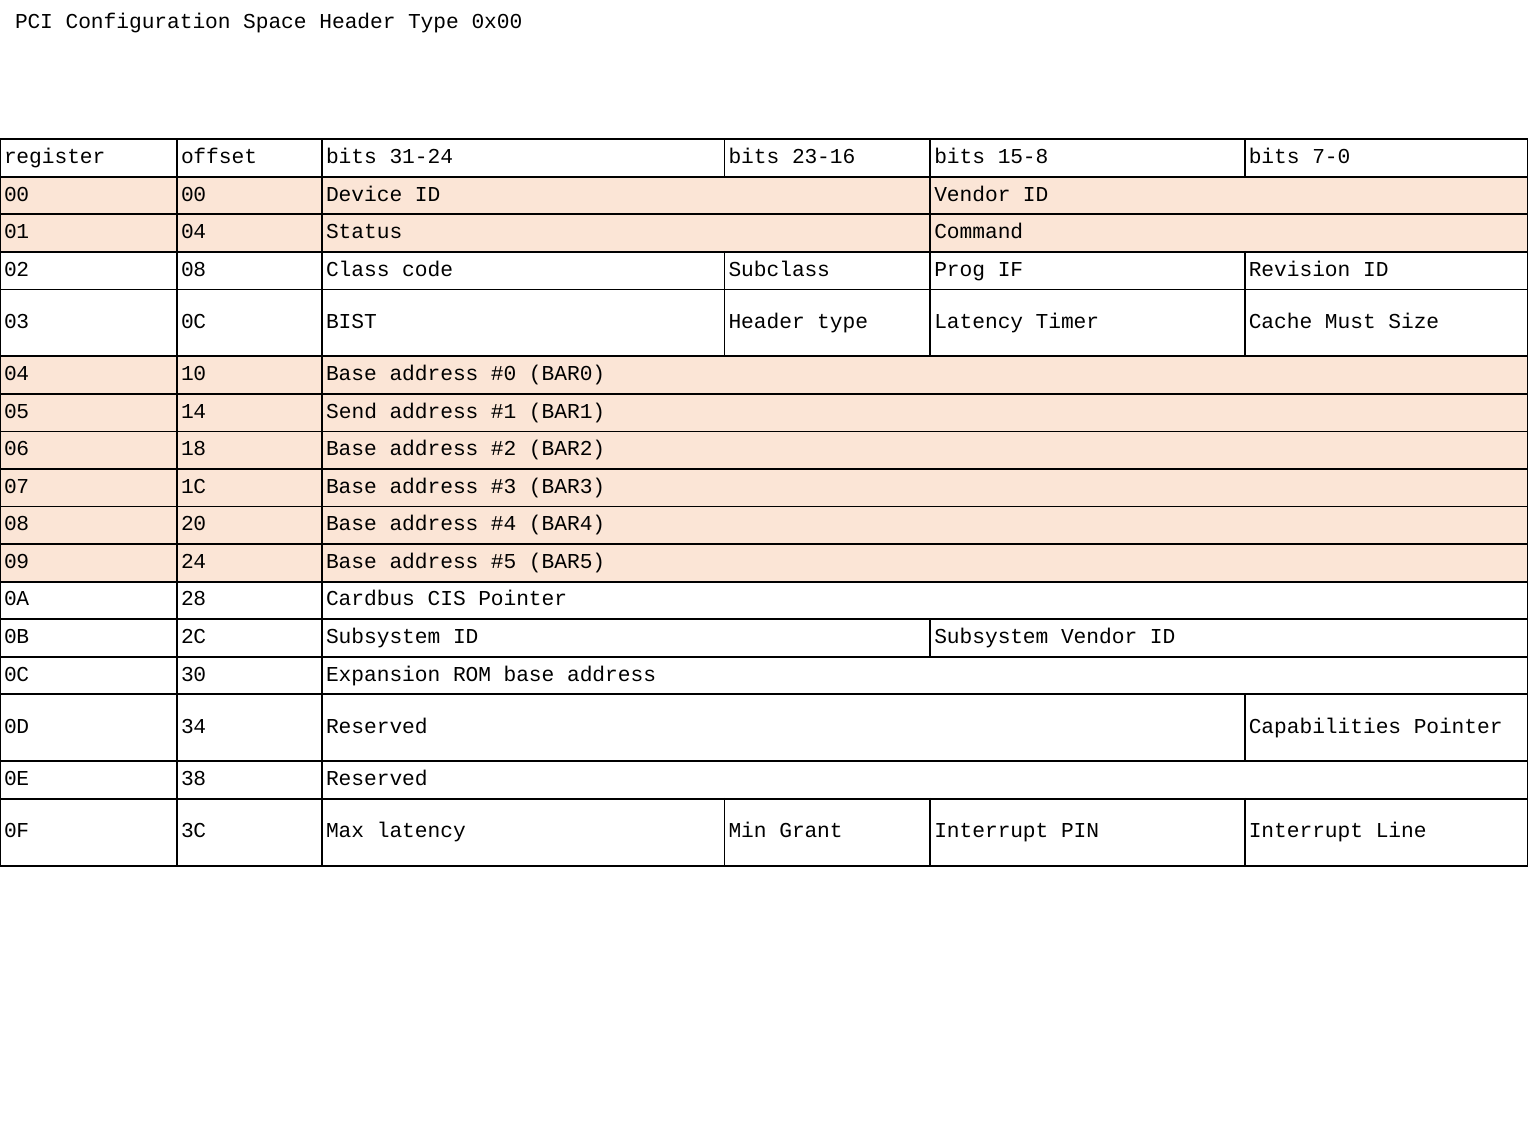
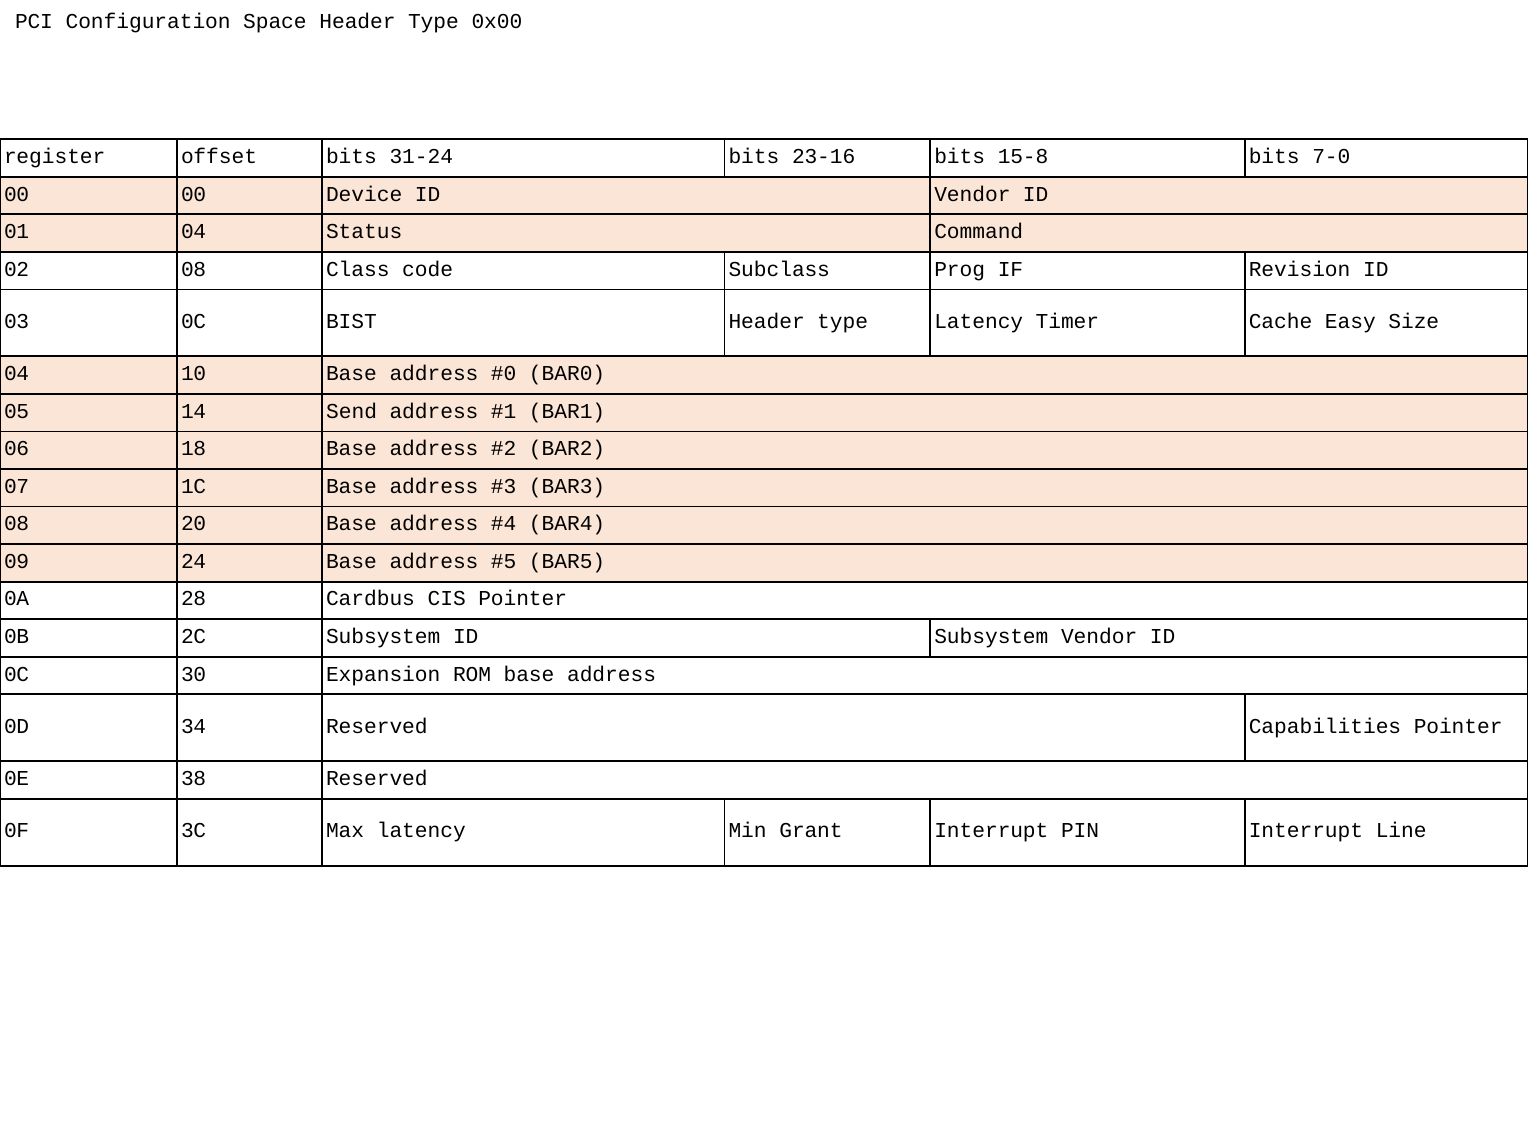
Must: Must -> Easy (1350, 321)
